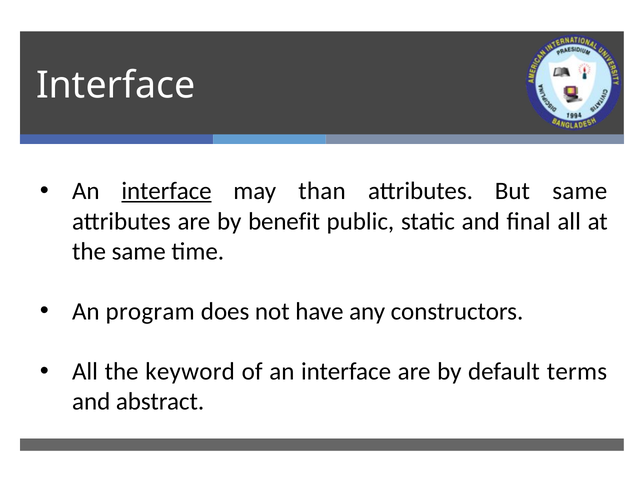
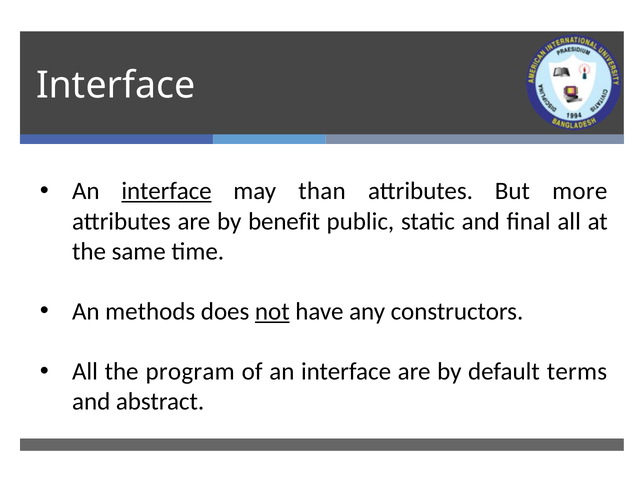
But same: same -> more (580, 191)
program: program -> methods (150, 312)
not underline: none -> present (272, 312)
keyword: keyword -> program (190, 372)
